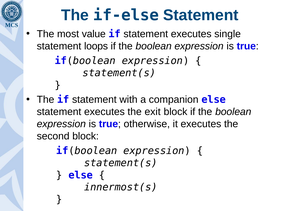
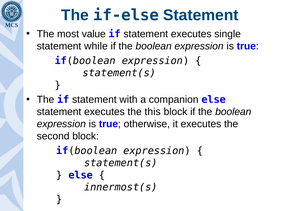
loops: loops -> while (96, 46)
exit: exit -> this (153, 112)
